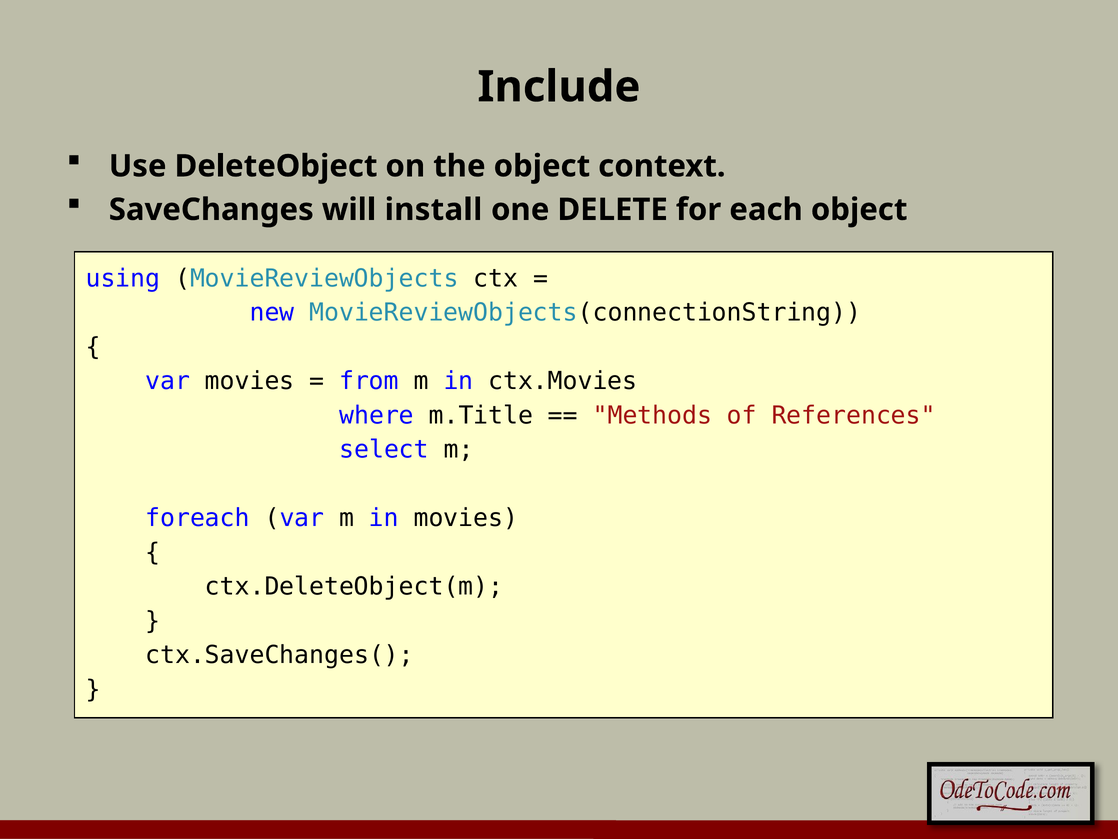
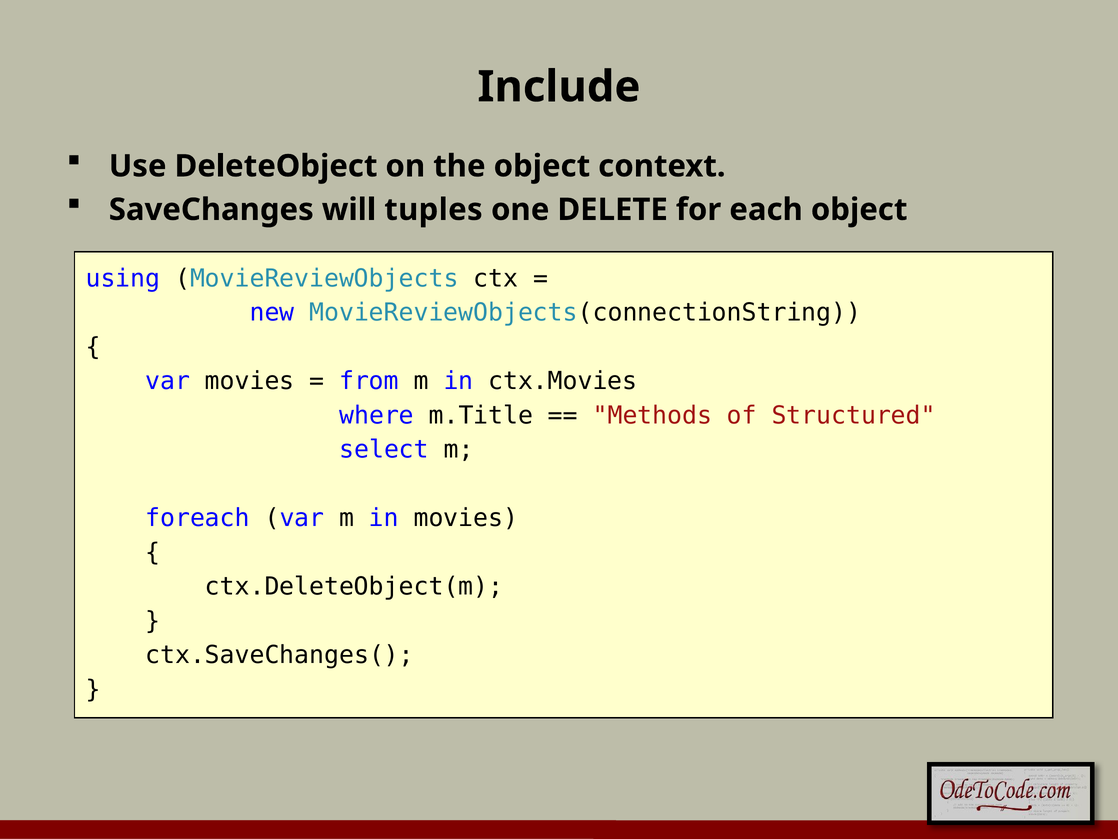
install: install -> tuples (433, 210)
References: References -> Structured (854, 415)
